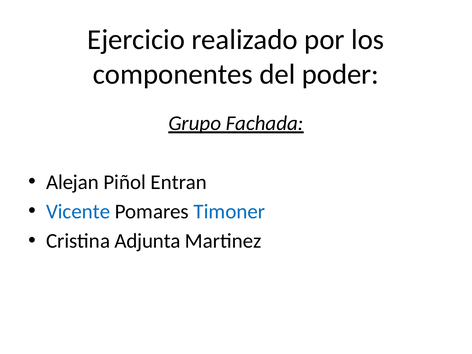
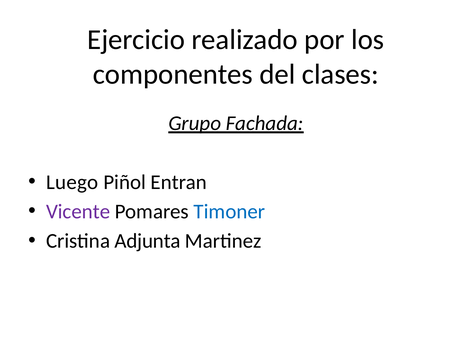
poder: poder -> clases (340, 74)
Alejan: Alejan -> Luego (72, 182)
Vicente colour: blue -> purple (78, 211)
